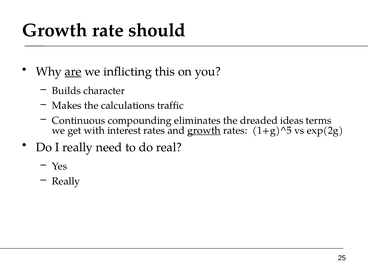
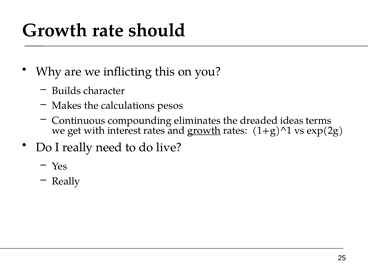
are underline: present -> none (73, 72)
traffic: traffic -> pesos (170, 106)
1+g)^5: 1+g)^5 -> 1+g)^1 (272, 130)
real: real -> live (169, 147)
